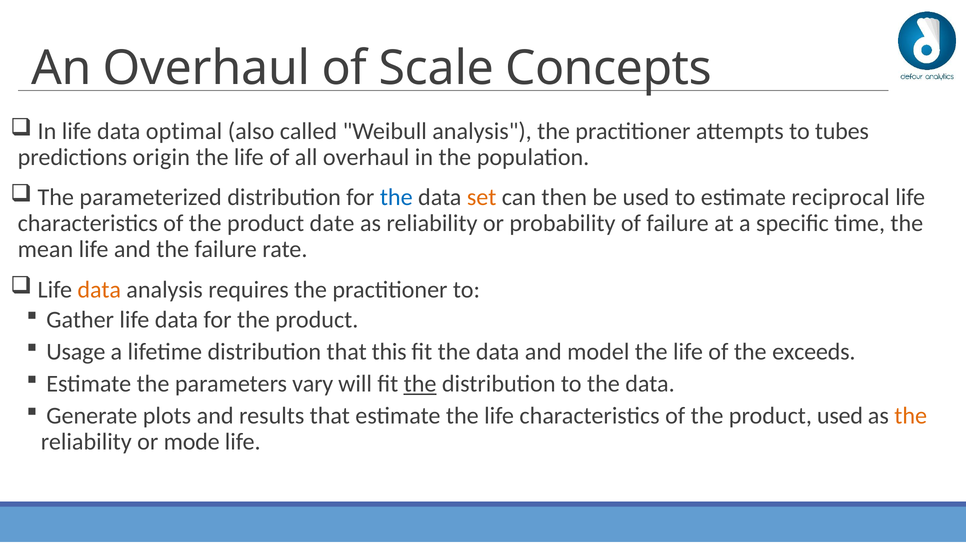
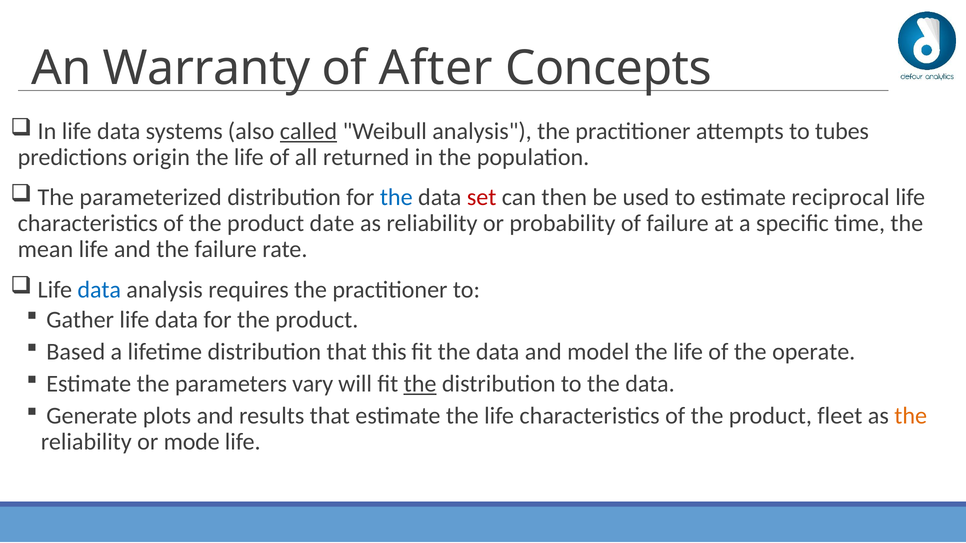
An Overhaul: Overhaul -> Warranty (207, 69)
Scale: Scale -> After (436, 69)
optimal: optimal -> systems (184, 131)
called underline: none -> present (308, 131)
all overhaul: overhaul -> returned (366, 157)
set colour: orange -> red (482, 197)
data colour: orange -> blue (99, 290)
Usage: Usage -> Based (76, 352)
exceeds: exceeds -> operate (814, 352)
product used: used -> fleet (840, 416)
